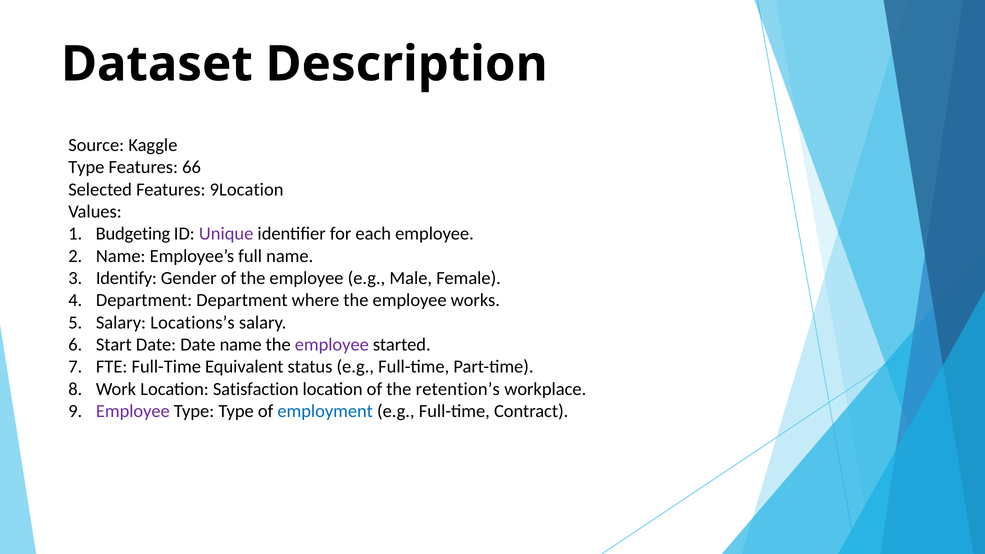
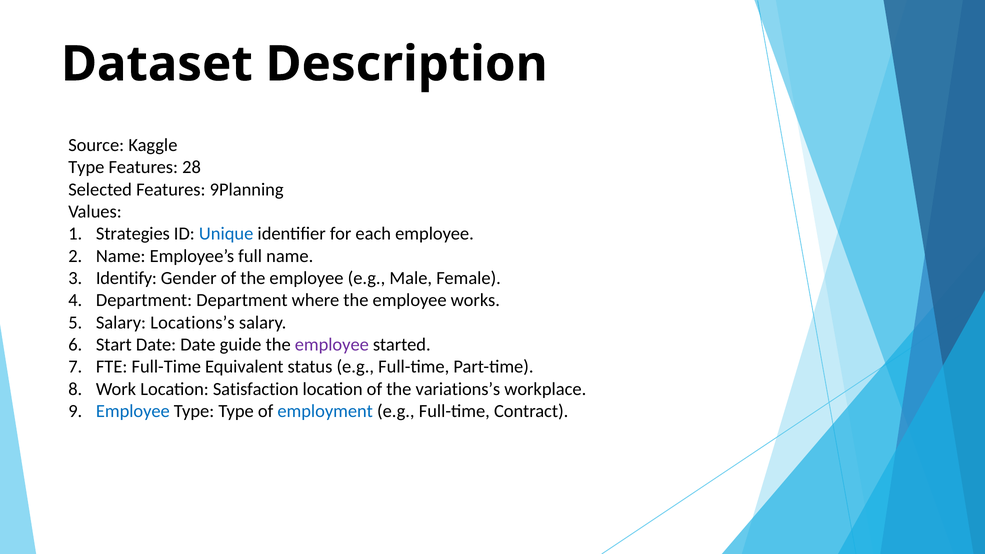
66: 66 -> 28 (192, 167)
9Location: 9Location -> 9Planning (247, 190)
Budgeting: Budgeting -> Strategies (133, 234)
Unique colour: purple -> blue (226, 234)
Date name: name -> guide (241, 345)
retention’s: retention’s -> variations’s (458, 389)
Employee colour: purple -> blue (133, 411)
